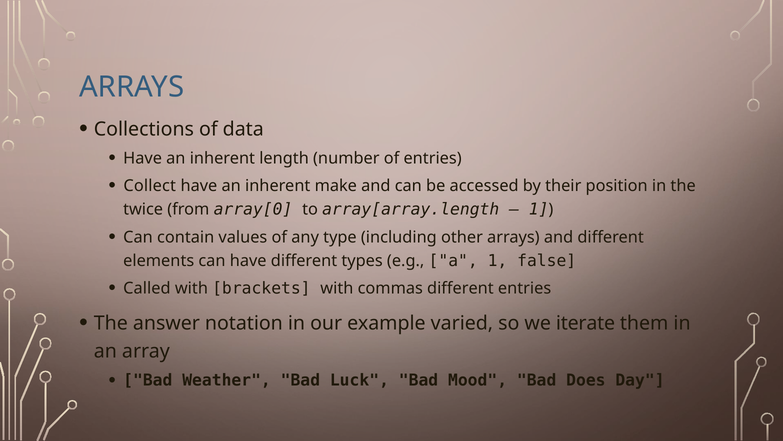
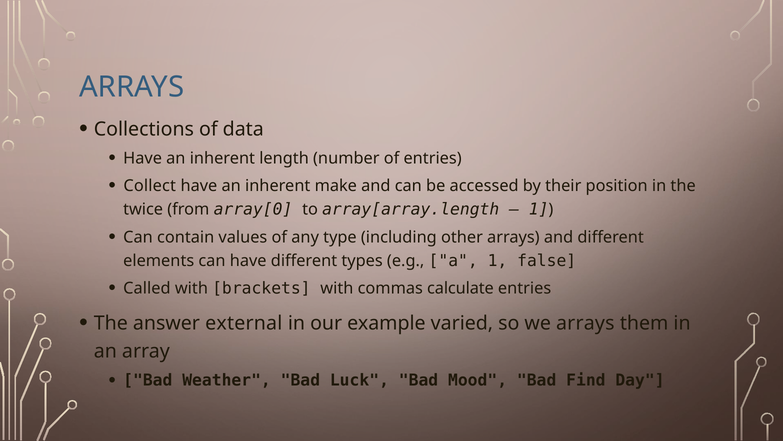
commas different: different -> calculate (460, 288)
notation: notation -> external (244, 323)
we iterate: iterate -> arrays (585, 323)
Does: Does -> Find (586, 380)
